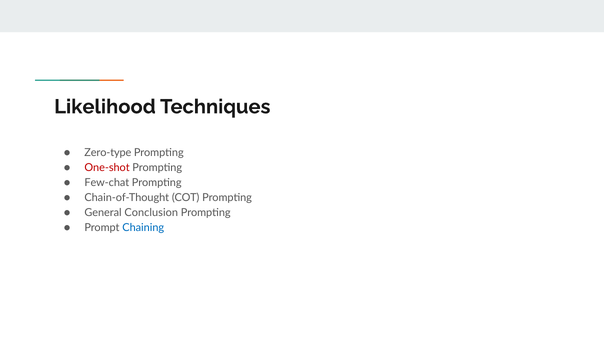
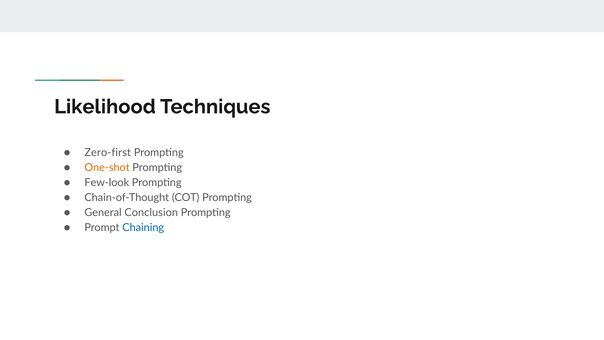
Zero-type: Zero-type -> Zero-first (108, 153)
One-shot colour: red -> orange (107, 168)
Few-chat: Few-chat -> Few-look (107, 183)
